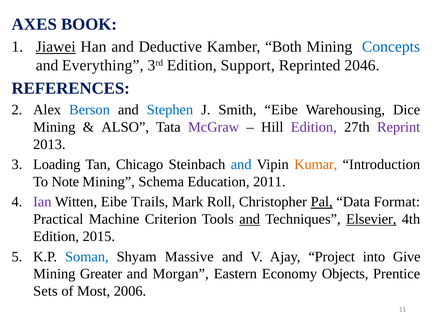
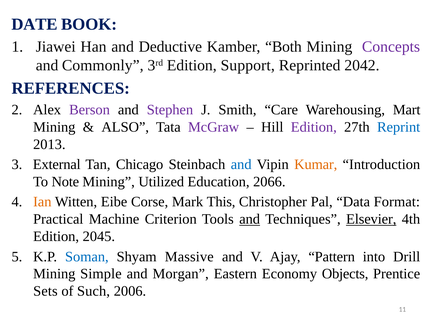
AXES: AXES -> DATE (34, 24)
Jiawei underline: present -> none (56, 47)
Concepts colour: blue -> purple (391, 47)
Everything: Everything -> Commonly (103, 65)
2046: 2046 -> 2042 (362, 65)
Berson colour: blue -> purple (89, 110)
Stephen colour: blue -> purple (170, 110)
Smith Eibe: Eibe -> Care (281, 110)
Dice: Dice -> Mart (407, 110)
Reprint colour: purple -> blue (399, 127)
Loading: Loading -> External (57, 164)
Schema: Schema -> Utilized (161, 182)
2011: 2011 -> 2066 (269, 182)
Ian colour: purple -> orange (42, 202)
Trails: Trails -> Corse (150, 202)
Roll: Roll -> This (221, 202)
Pal underline: present -> none (322, 202)
2015: 2015 -> 2045 (99, 236)
Project: Project -> Pattern (332, 257)
Give: Give -> Drill (407, 257)
Greater: Greater -> Simple (101, 274)
Most: Most -> Such (94, 291)
